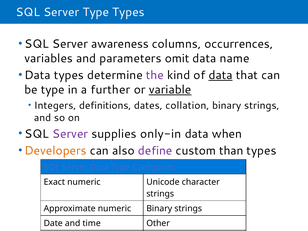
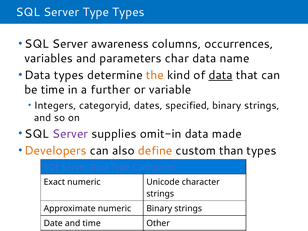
omit: omit -> char (177, 58)
the colour: purple -> orange (155, 75)
be type: type -> time (53, 90)
variable underline: present -> none (170, 90)
definitions: definitions -> categoryid (105, 105)
collation: collation -> specified (187, 105)
only-in: only-in -> omit-in (161, 134)
when: when -> made (227, 134)
define colour: purple -> orange (155, 151)
